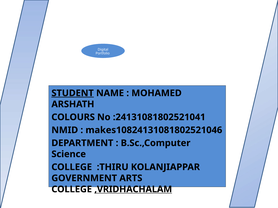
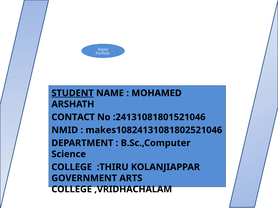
COLOURS: COLOURS -> CONTACT (73, 117)
:24131081802521041: :24131081802521041 -> :24131081801521046 (159, 117)
,VRIDHACHALAM underline: present -> none (133, 190)
